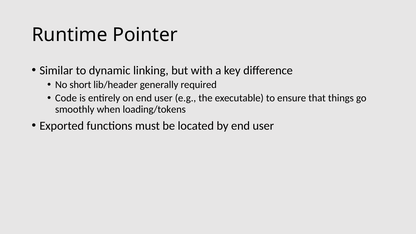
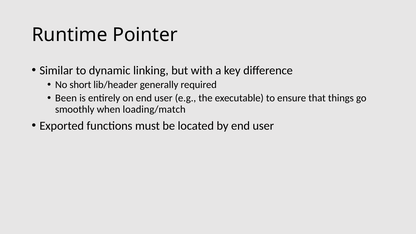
Code: Code -> Been (66, 98)
loading/tokens: loading/tokens -> loading/match (154, 109)
